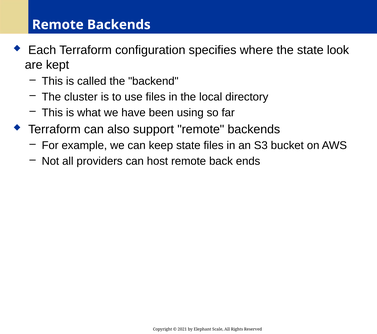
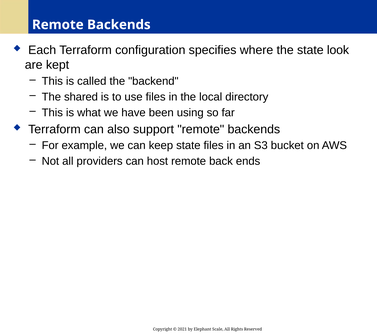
cluster: cluster -> shared (81, 97)
